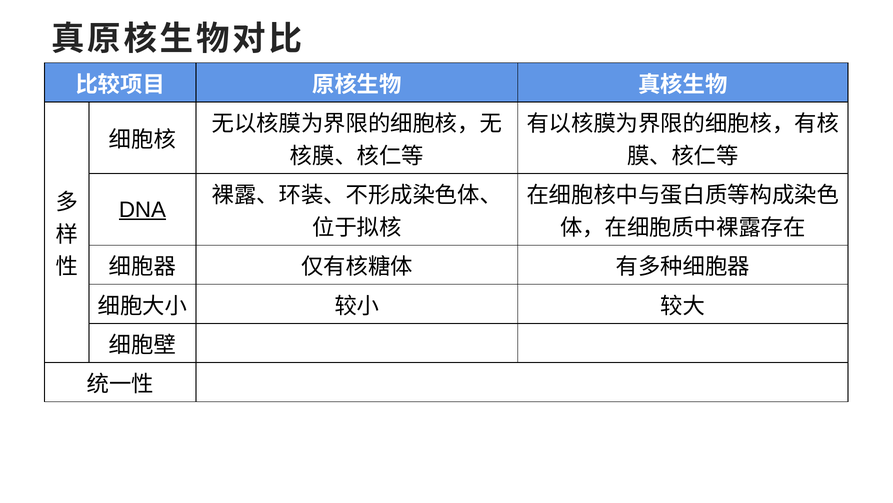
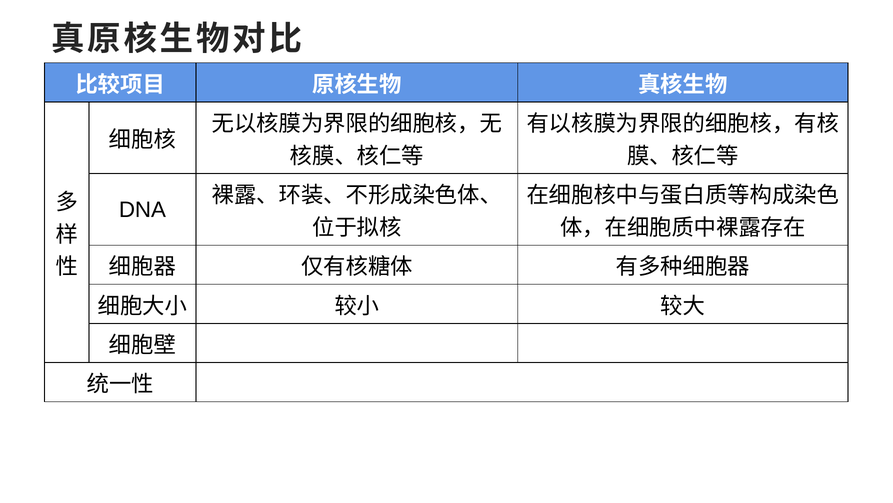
DNA underline: present -> none (142, 209)
